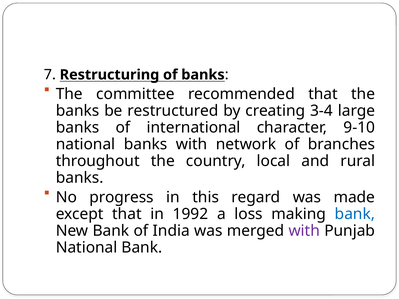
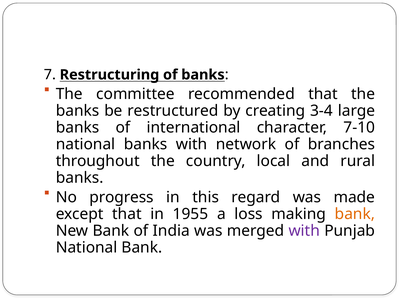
9-10: 9-10 -> 7-10 (359, 128)
1992: 1992 -> 1955 (190, 214)
bank colour: blue -> orange (355, 214)
